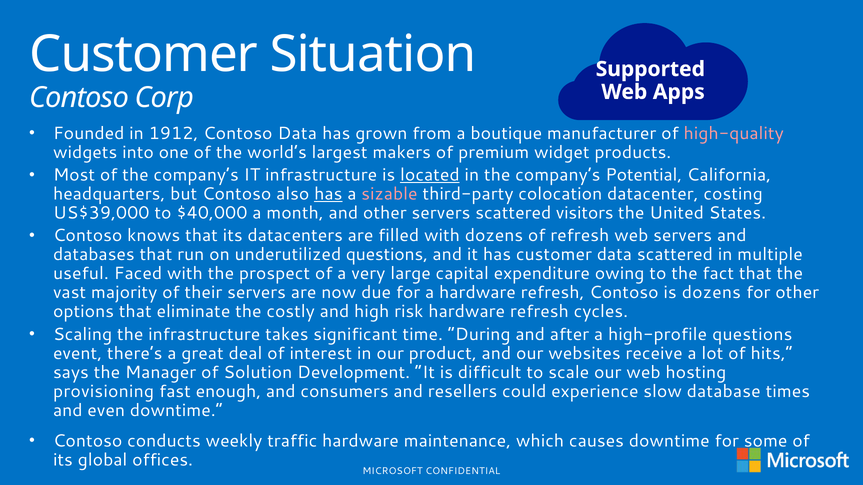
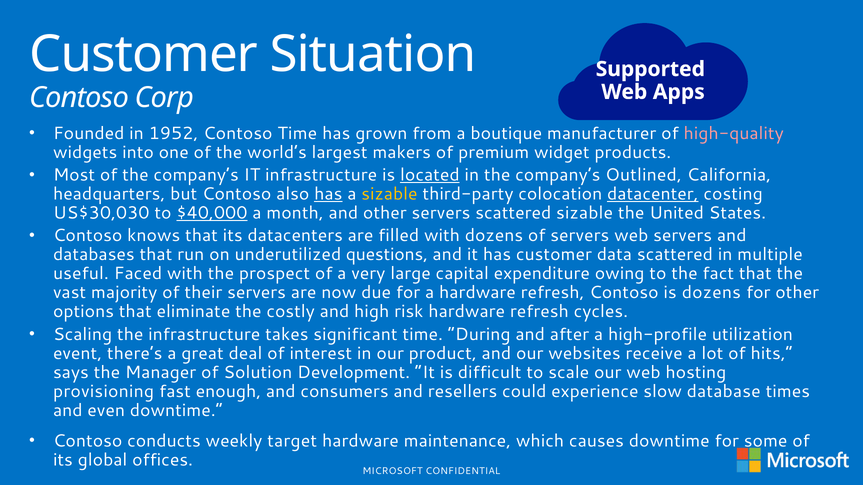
1912: 1912 -> 1952 (173, 134)
Contoso Data: Data -> Time (297, 134)
Potential: Potential -> Outlined (644, 175)
sizable colour: pink -> yellow (389, 194)
datacenter underline: none -> present (653, 194)
US$39,000: US$39,000 -> US$30,030 (101, 213)
$40,000 underline: none -> present (212, 213)
scattered visitors: visitors -> sizable (585, 213)
of refresh: refresh -> servers (580, 236)
high-profile questions: questions -> utilization (752, 334)
traffic: traffic -> target (292, 441)
